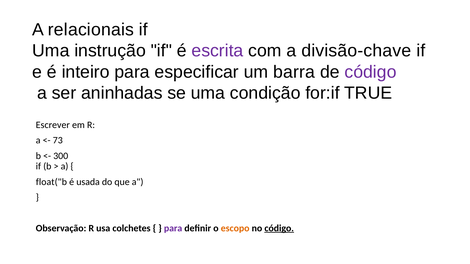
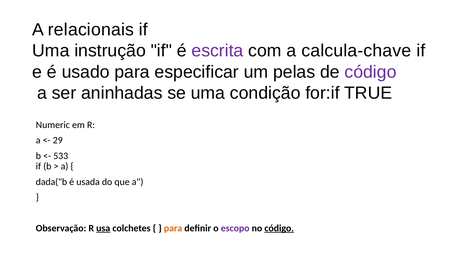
divisão-chave: divisão-chave -> calcula-chave (356, 51)
inteiro: inteiro -> usado (86, 72)
barra: barra -> pelas (294, 72)
Escrever: Escrever -> Numeric (53, 125)
73: 73 -> 29 (58, 141)
300: 300 -> 533 (61, 156)
float("b: float("b -> dada("b (51, 182)
usa underline: none -> present (103, 229)
para colour: purple -> orange (173, 229)
escopo colour: orange -> purple (235, 229)
